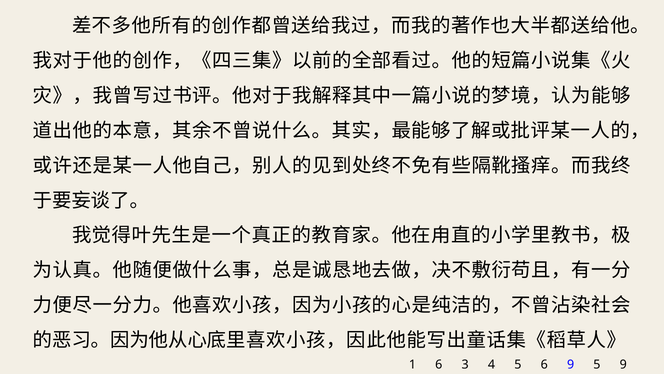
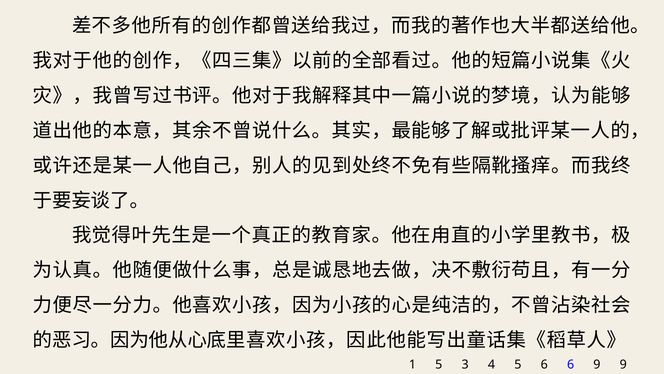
1 6: 6 -> 5 (439, 364)
3 9: 9 -> 6 (571, 364)
4 5: 5 -> 9 (597, 364)
